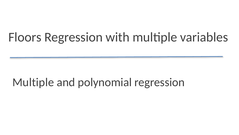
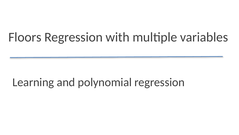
Multiple: Multiple -> Learning (33, 82)
